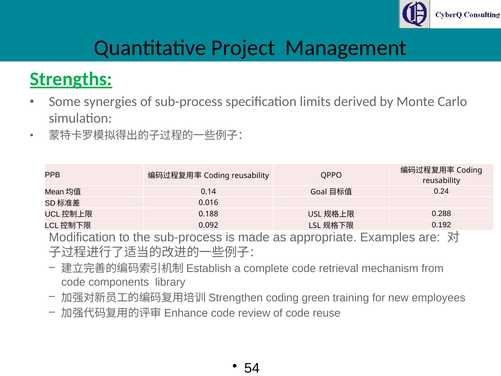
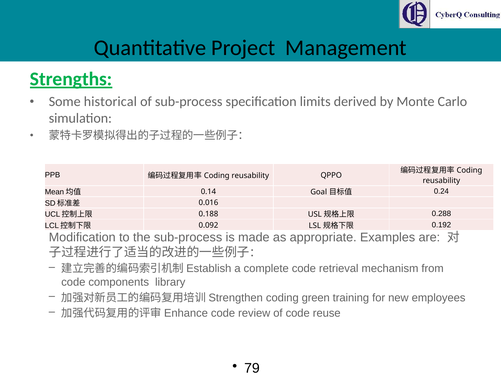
synergies: synergies -> historical (110, 101)
54: 54 -> 79 (252, 368)
